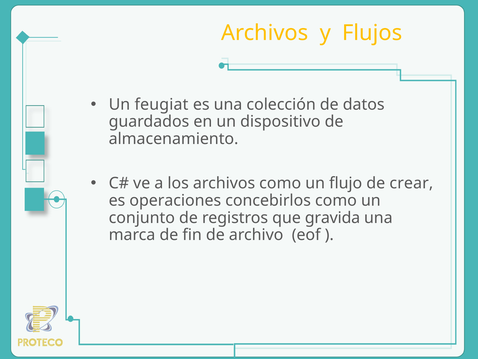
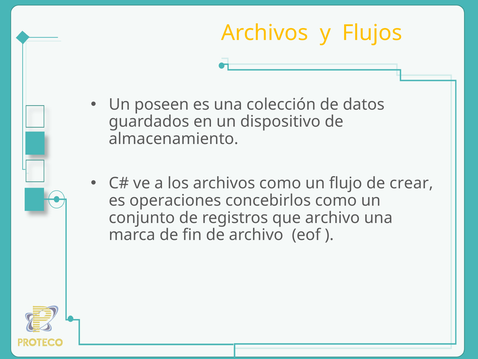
feugiat: feugiat -> poseen (162, 104)
que gravida: gravida -> archivo (332, 217)
